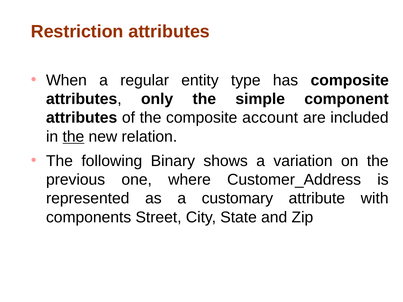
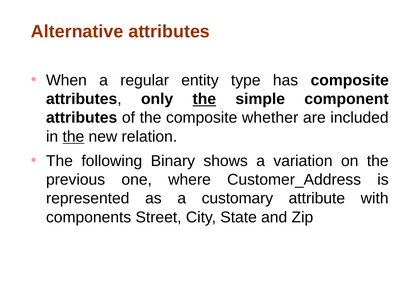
Restriction: Restriction -> Alternative (77, 32)
the underline: none -> present (204, 99)
account: account -> whether (270, 118)
